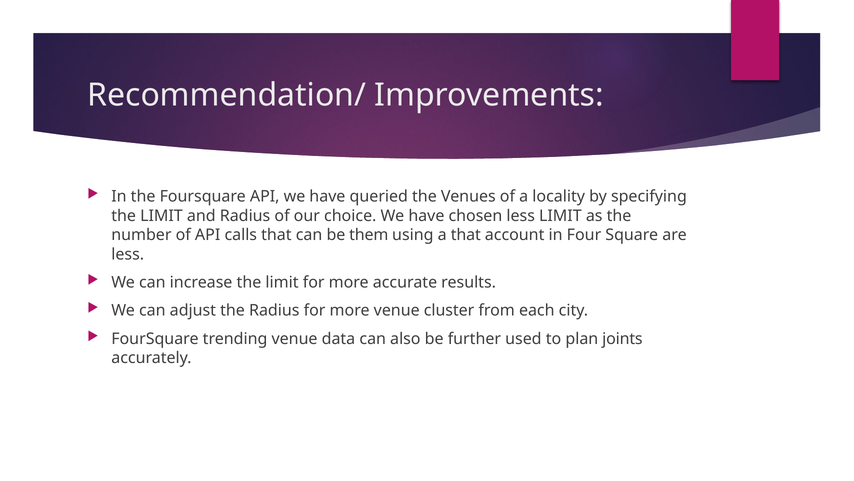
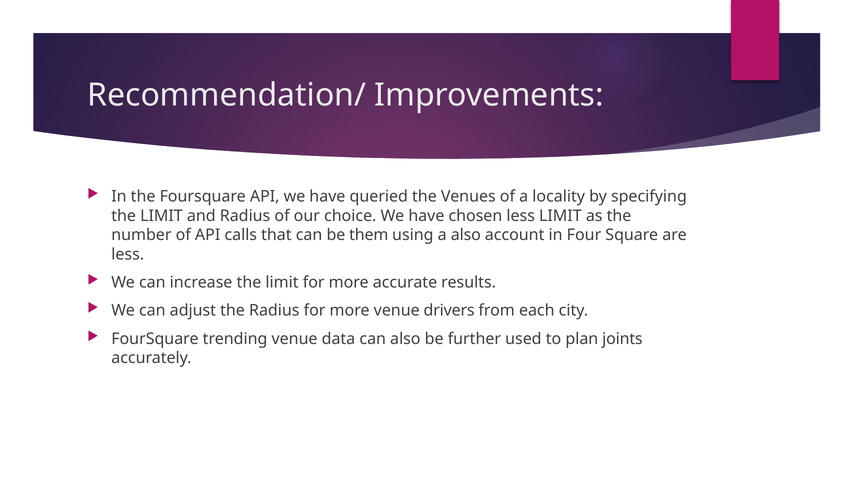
a that: that -> also (466, 235)
cluster: cluster -> drivers (449, 310)
